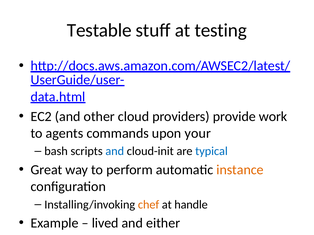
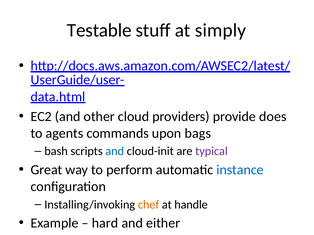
testing: testing -> simply (221, 30)
work: work -> does (273, 117)
your: your -> bags (198, 134)
typical colour: blue -> purple (211, 152)
instance colour: orange -> blue (240, 170)
lived: lived -> hard (105, 224)
